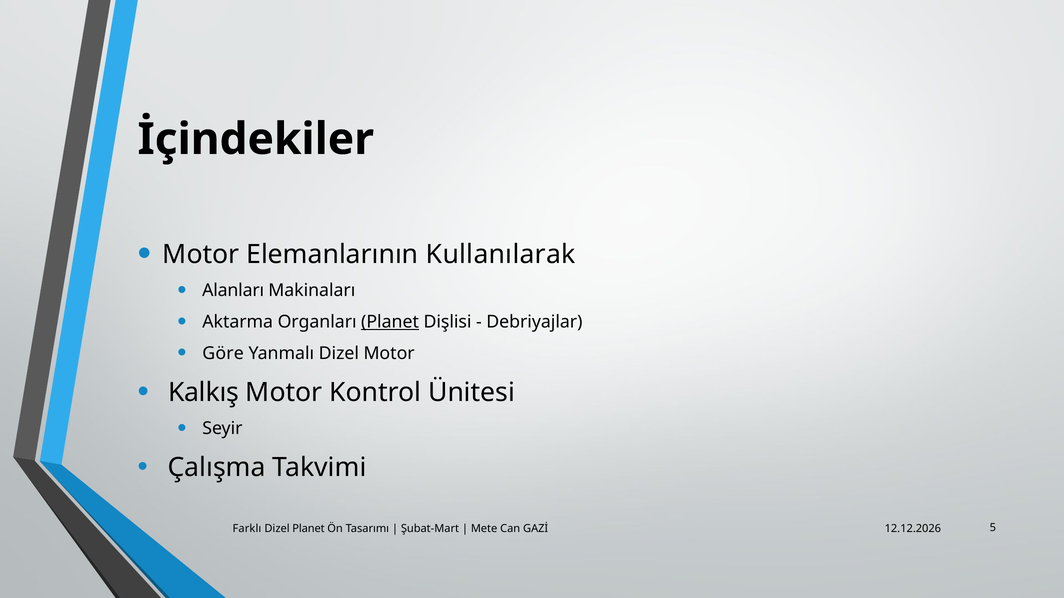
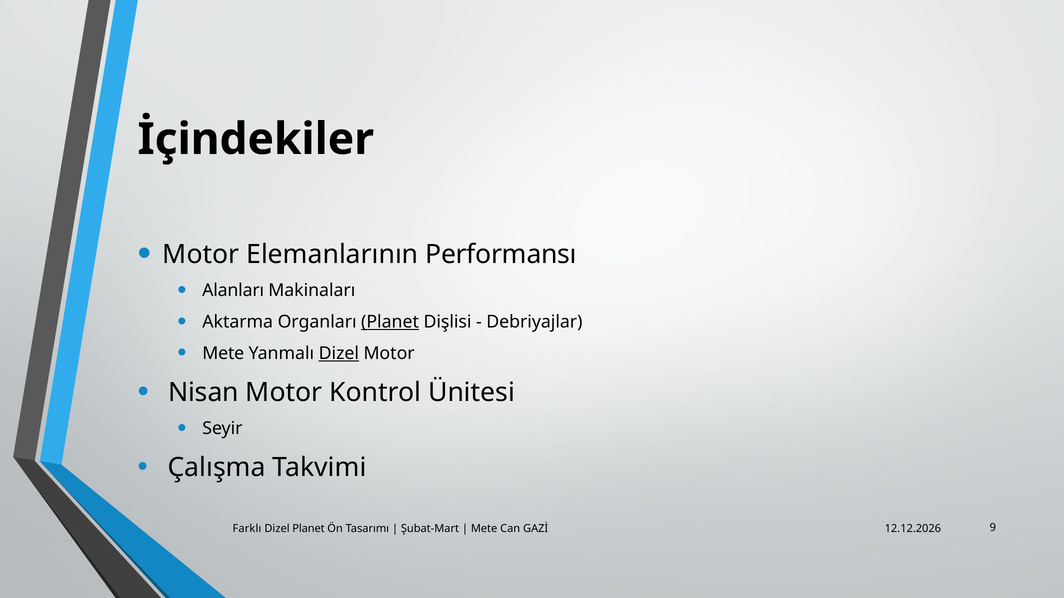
Kullanılarak: Kullanılarak -> Performansı (501, 255)
Göre: Göre -> Mete (223, 354)
Dizel underline: none -> present (339, 354)
Kalkış: Kalkış -> Nisan (203, 393)
5: 5 -> 9 (993, 528)
